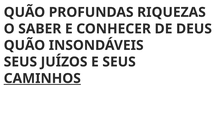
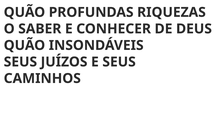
CAMINHOS underline: present -> none (42, 79)
